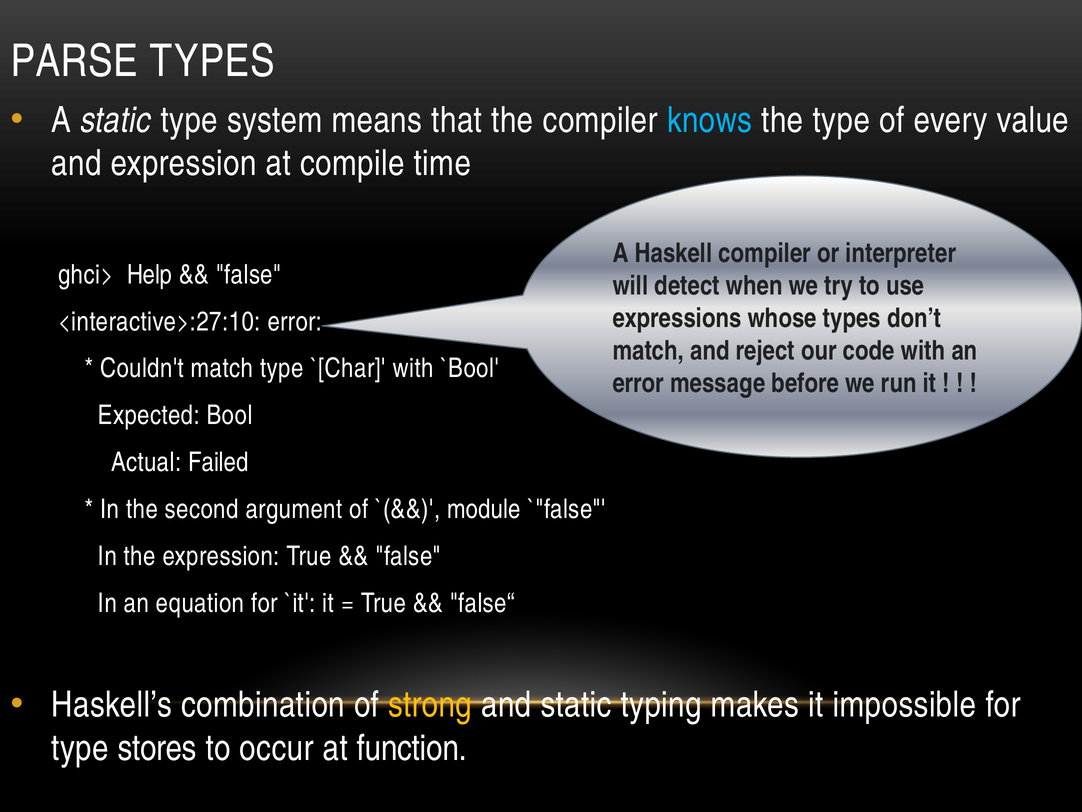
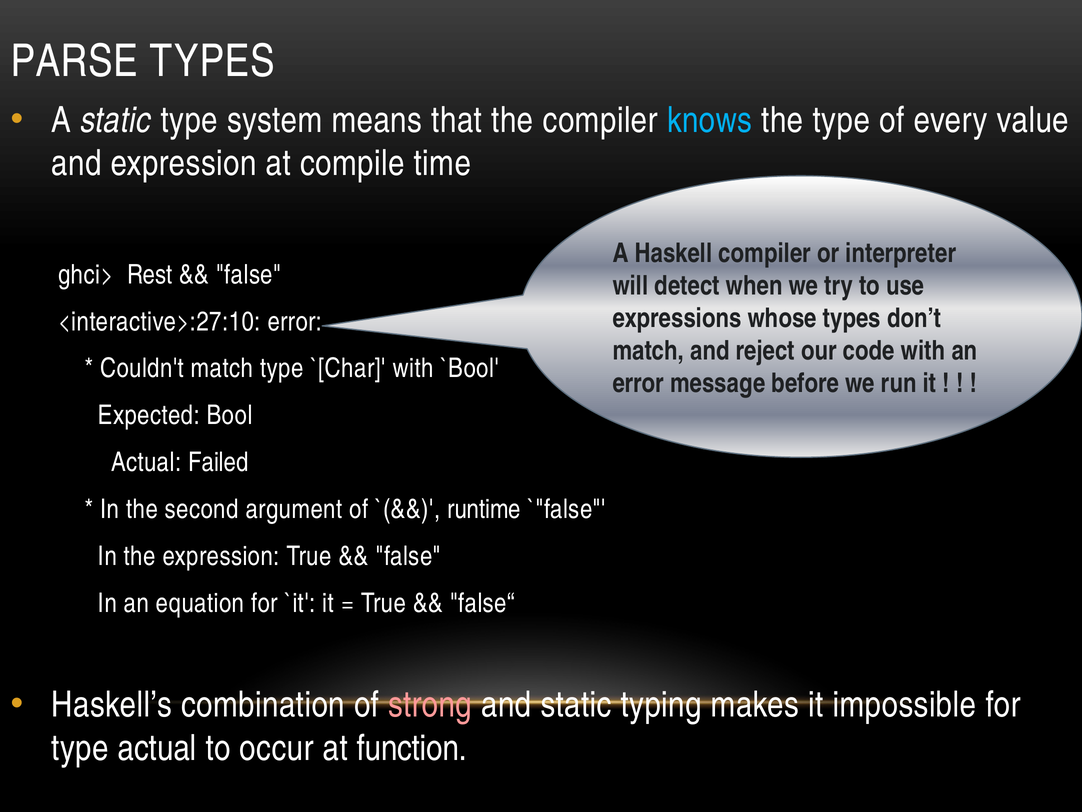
Help: Help -> Rest (150, 275)
module: module -> runtime (484, 509)
strong colour: yellow -> pink (430, 704)
type stores: stores -> actual (157, 748)
